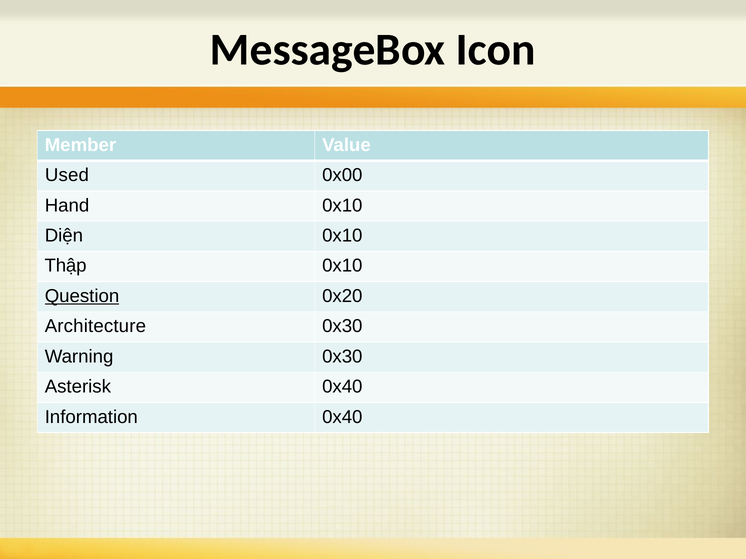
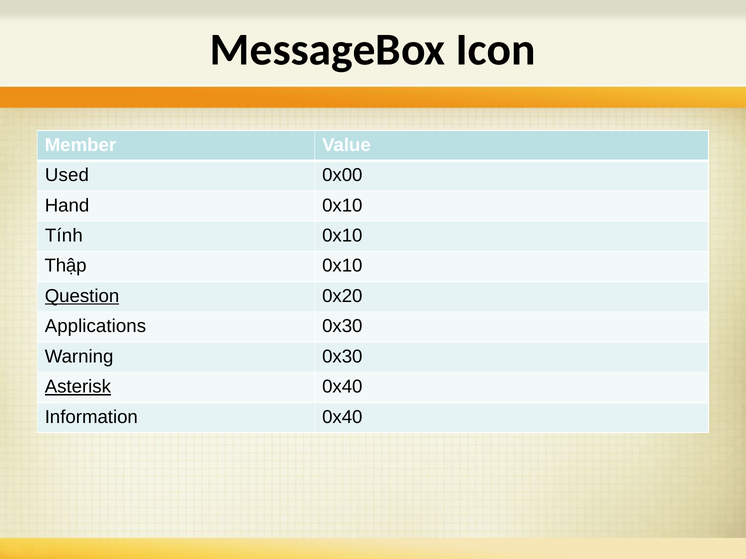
Diện: Diện -> Tính (64, 236)
Architecture: Architecture -> Applications (95, 327)
Asterisk underline: none -> present (78, 387)
